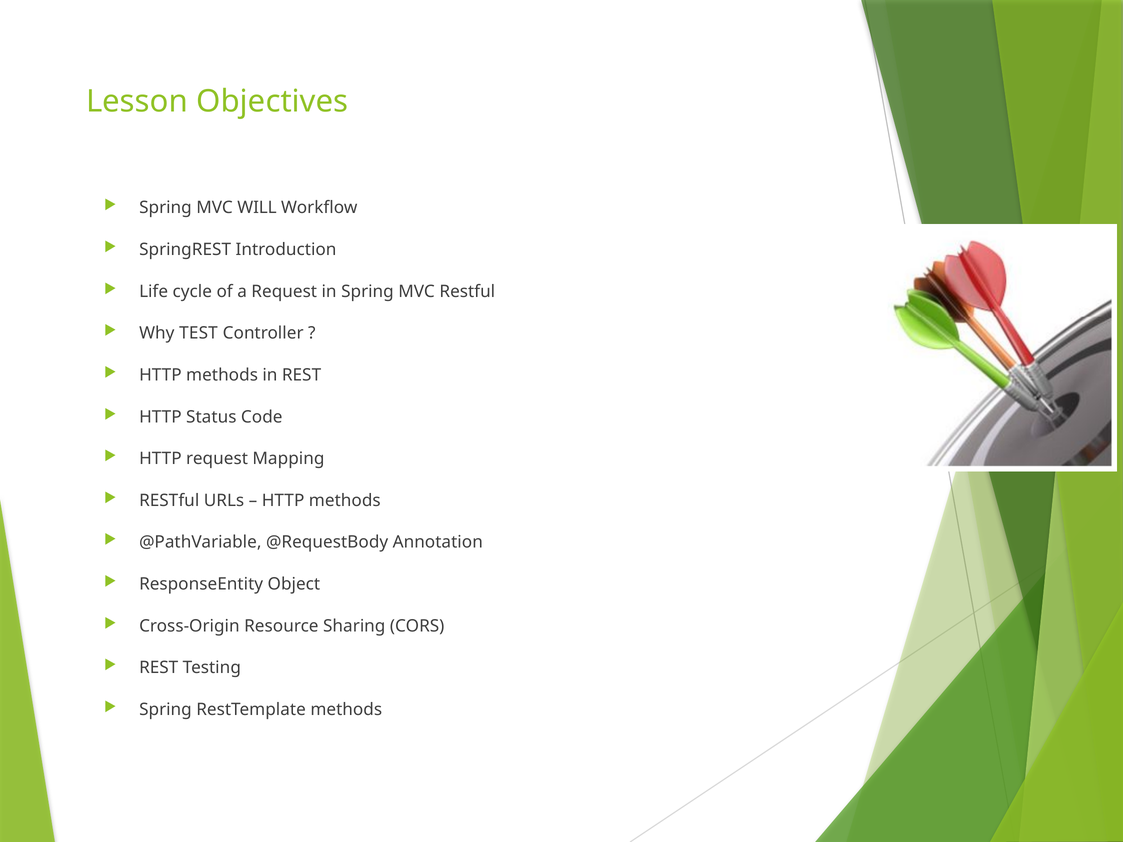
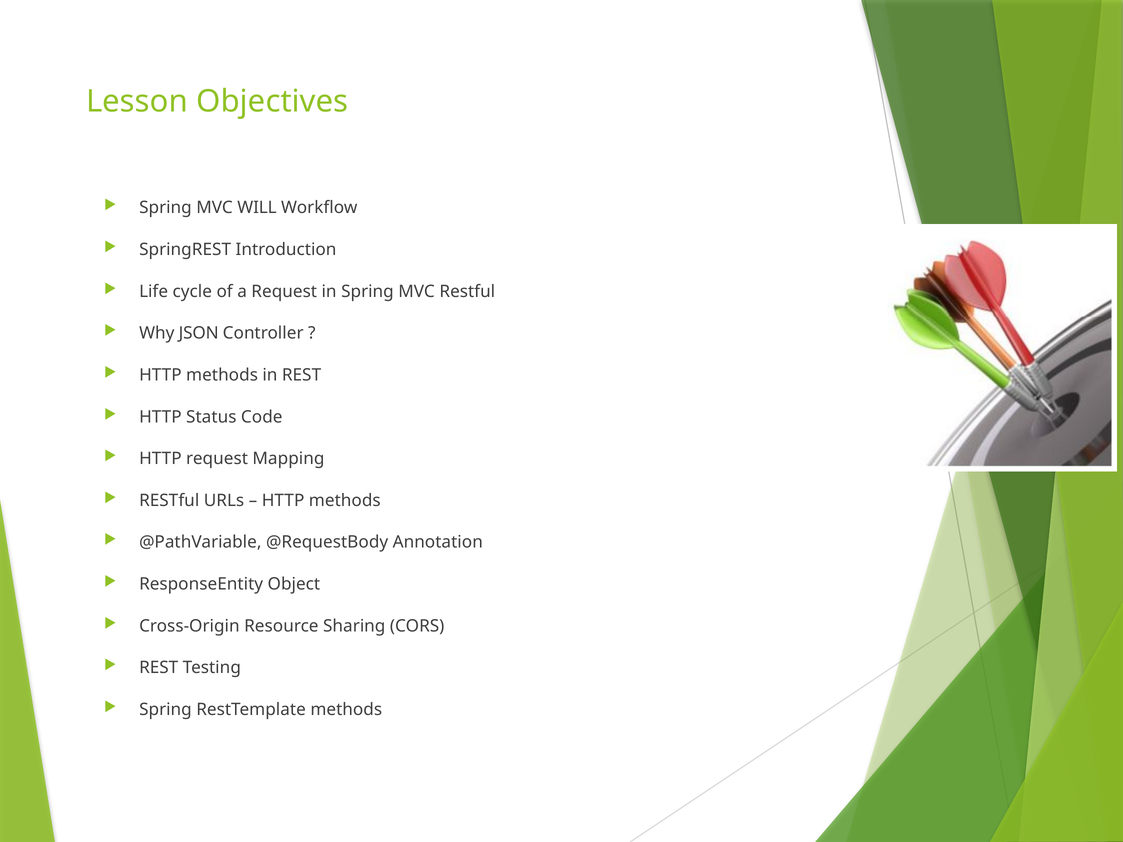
TEST: TEST -> JSON (199, 333)
